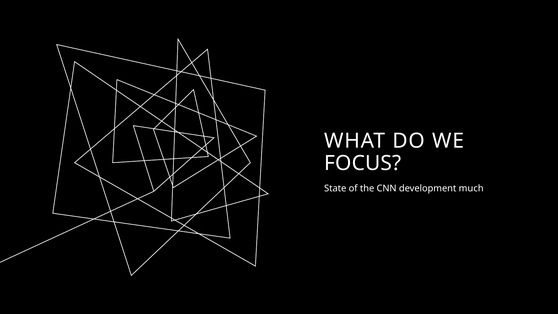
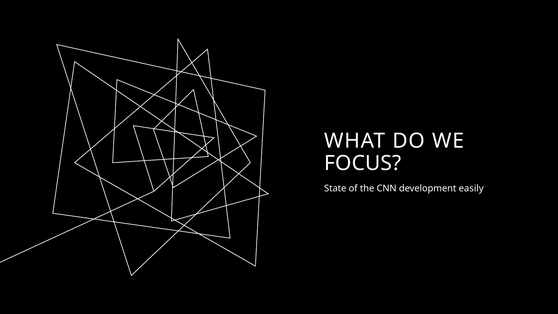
much: much -> easily (471, 188)
